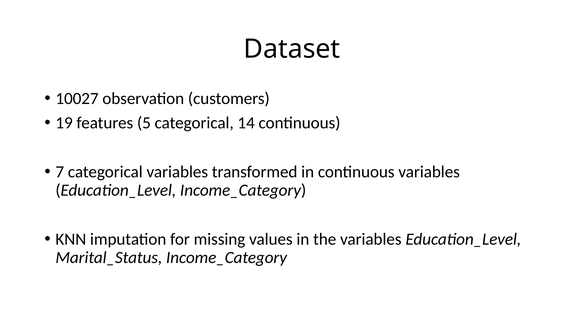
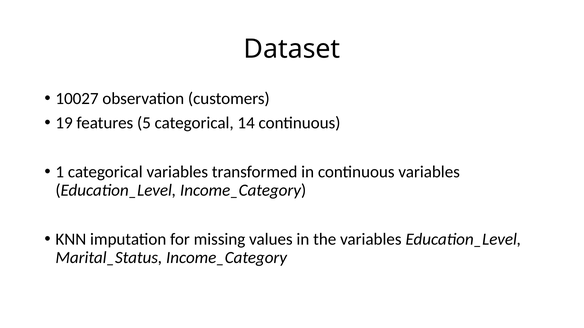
7: 7 -> 1 (60, 172)
